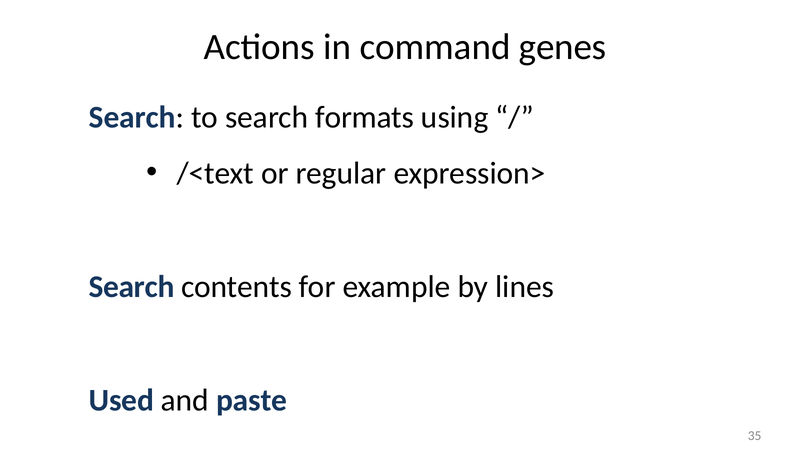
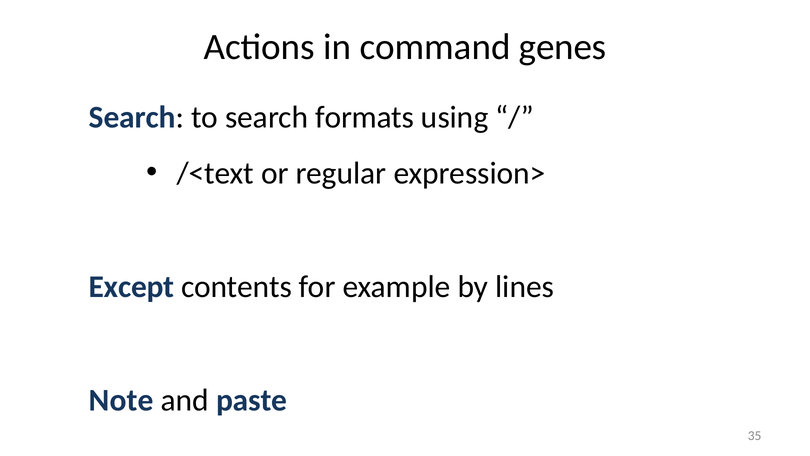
Search: Search -> Except (132, 286)
Used: Used -> Note (121, 400)
